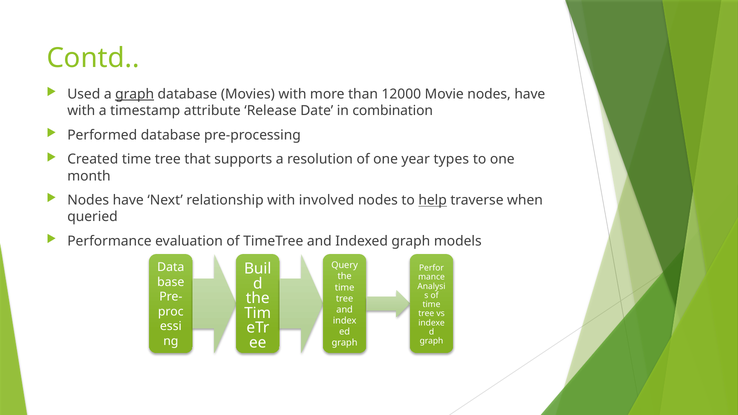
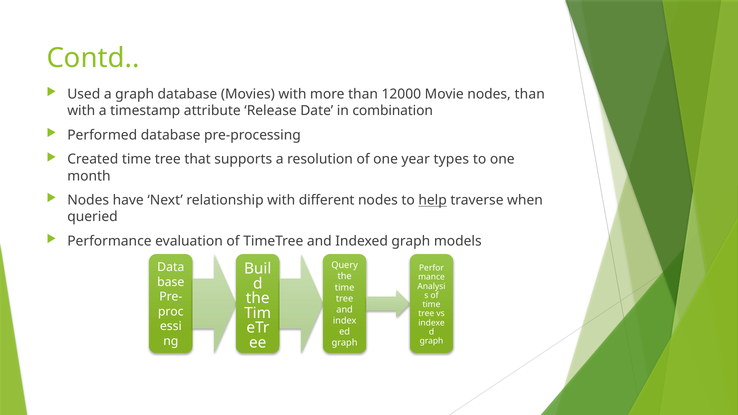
graph underline: present -> none (135, 94)
Movie nodes have: have -> than (530, 94)
involved: involved -> different (327, 200)
